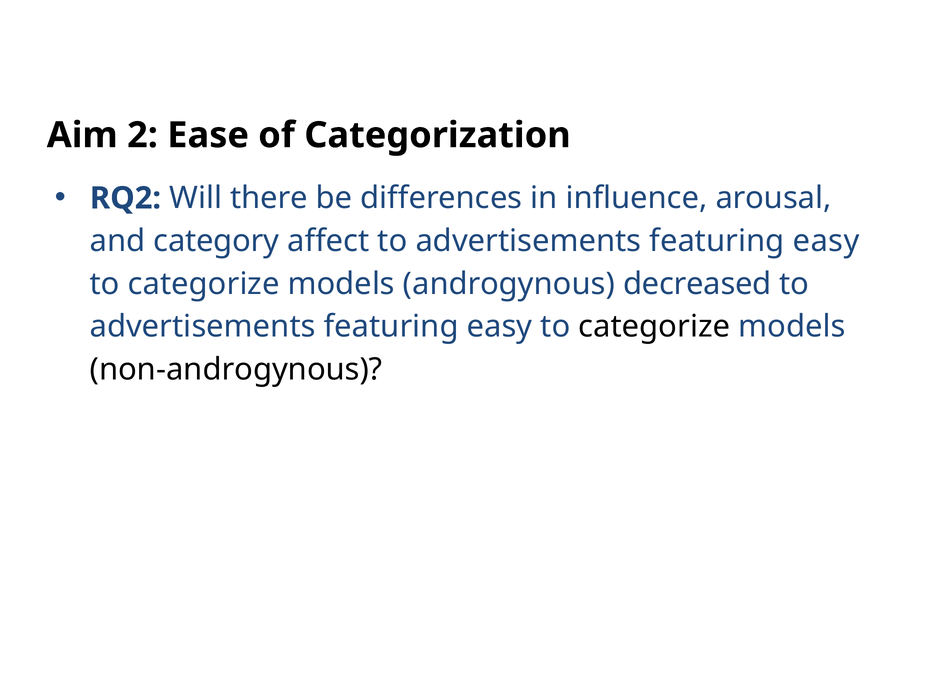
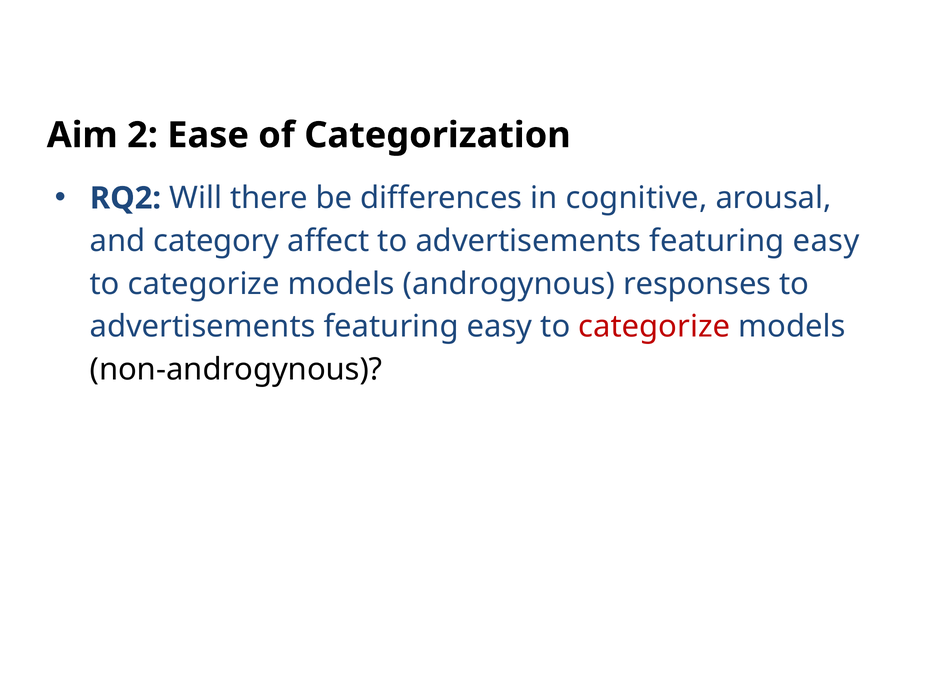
influence: influence -> cognitive (636, 198)
decreased: decreased -> responses (697, 284)
categorize colour: black -> red (654, 327)
